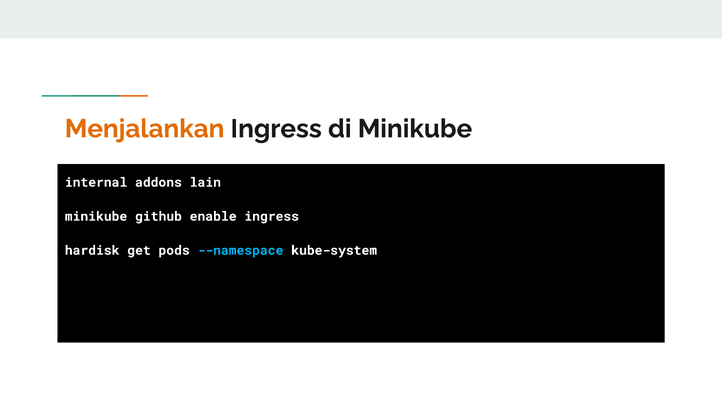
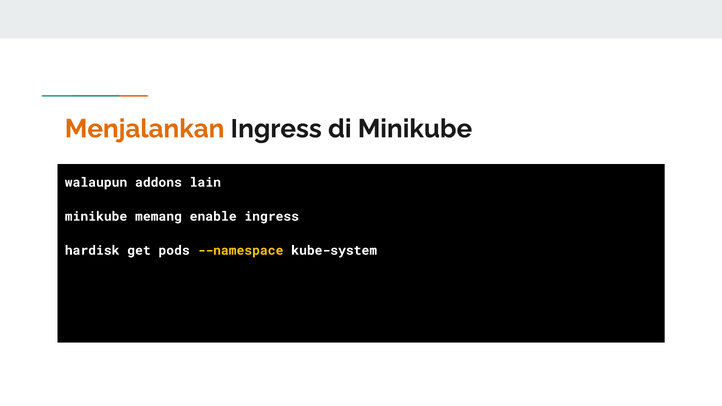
internal: internal -> walaupun (96, 182)
github: github -> memang (158, 216)
--namespace colour: light blue -> yellow (240, 250)
